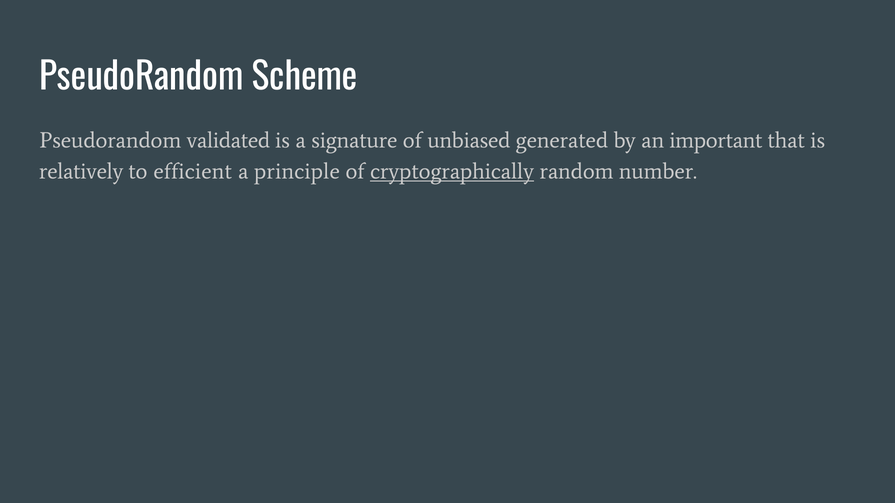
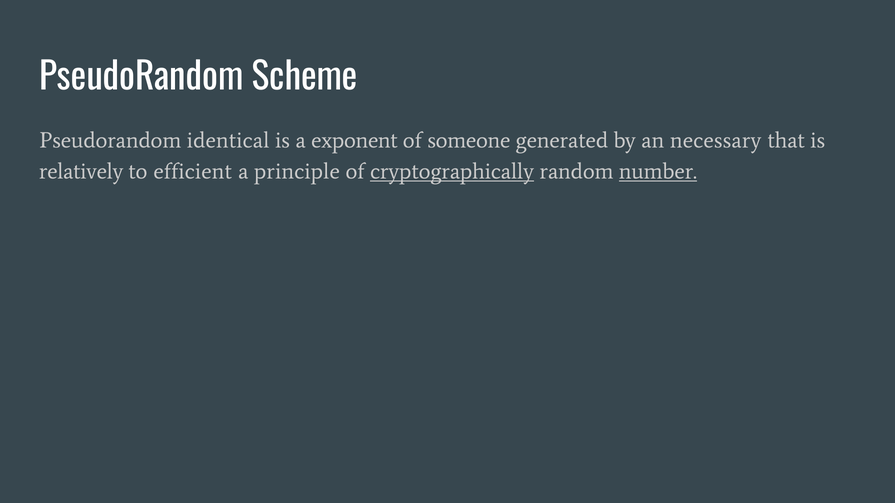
validated: validated -> identical (228, 141)
signature: signature -> exponent (354, 141)
unbiased: unbiased -> someone (469, 141)
important: important -> necessary (716, 141)
number underline: none -> present (658, 172)
